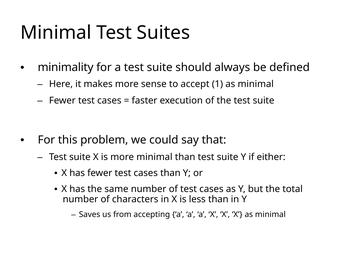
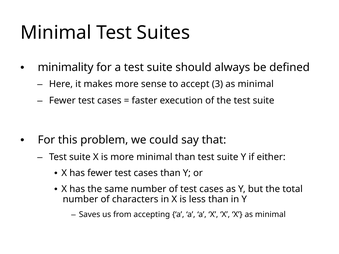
1: 1 -> 3 (217, 84)
